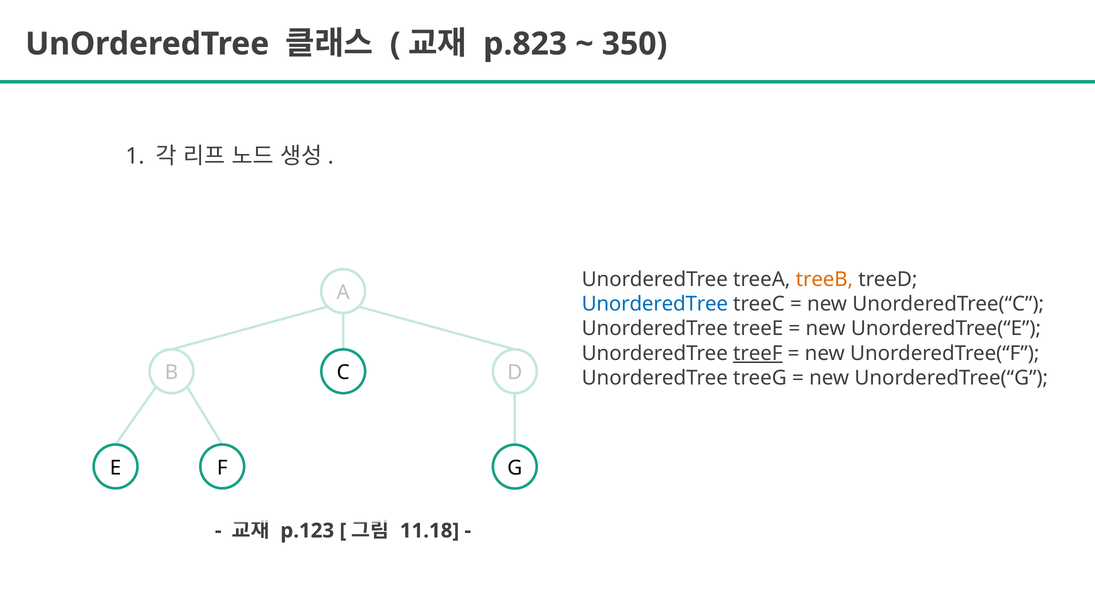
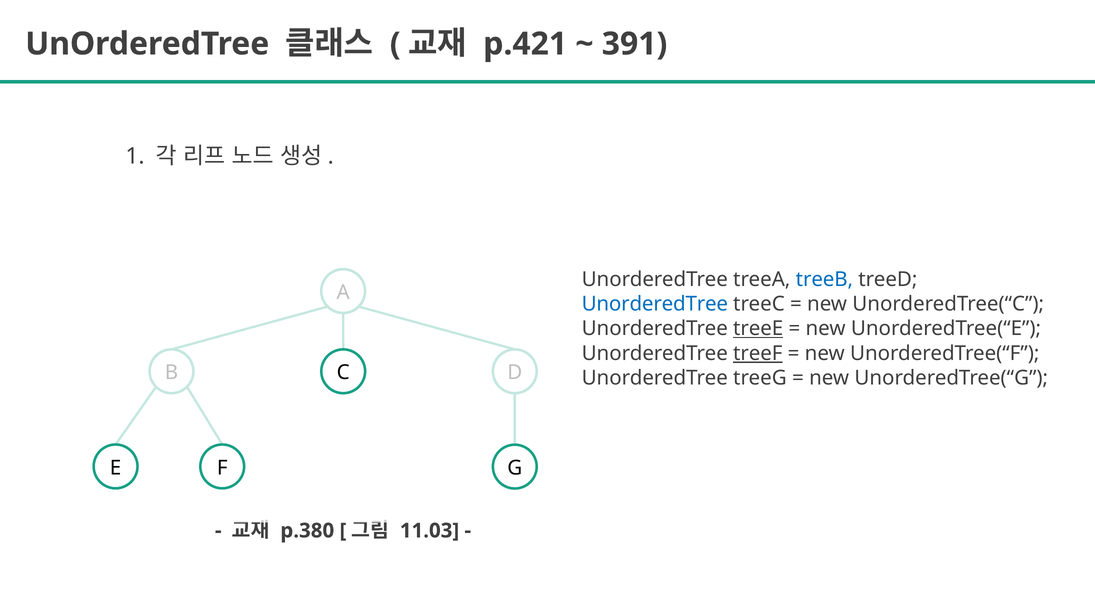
p.823: p.823 -> p.421 (525, 44)
350: 350 -> 391 (635, 44)
treeB colour: orange -> blue (824, 279)
treeE underline: none -> present (758, 329)
p.123: p.123 -> p.380 (307, 531)
11.18: 11.18 -> 11.03 (430, 531)
